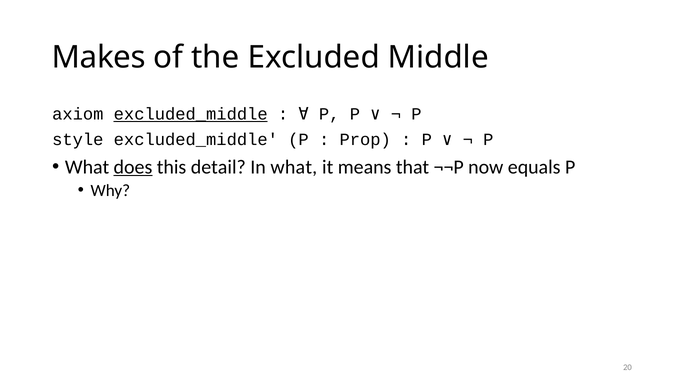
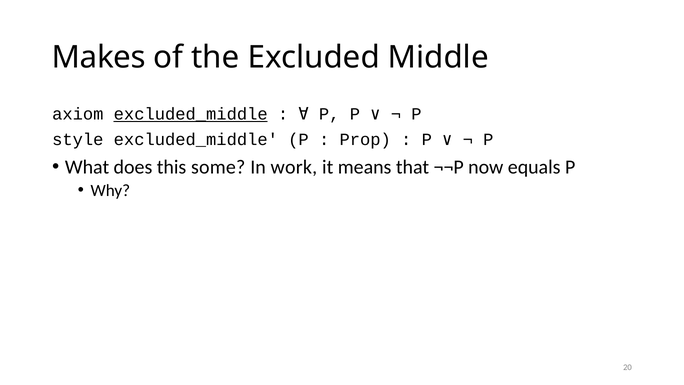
does underline: present -> none (133, 167)
detail: detail -> some (218, 167)
In what: what -> work (294, 167)
